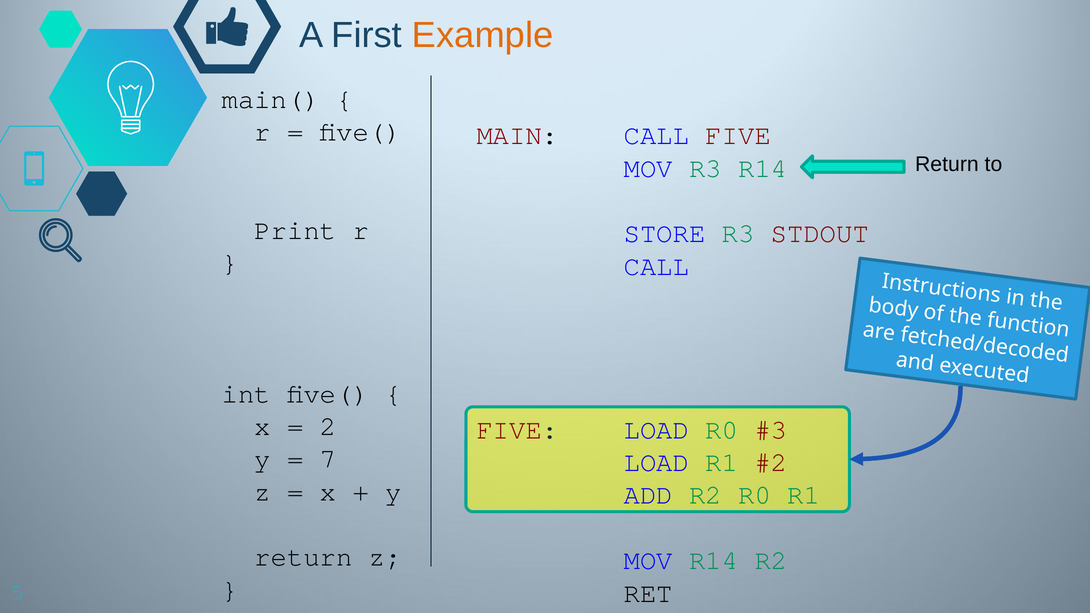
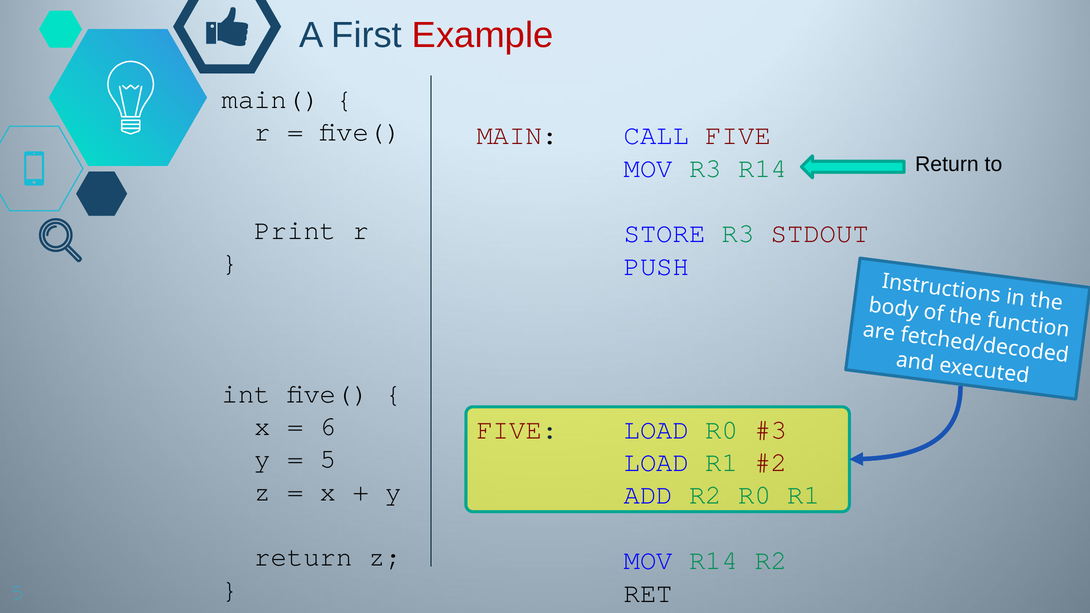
Example colour: orange -> red (483, 35)
CALL: CALL -> PUSH (656, 266)
2: 2 -> 6 (328, 426)
7: 7 -> 5 (328, 459)
